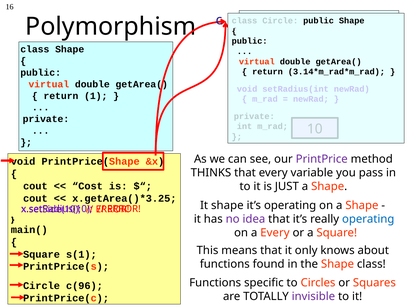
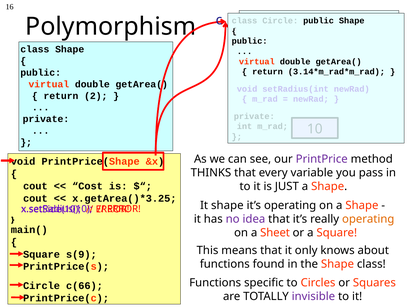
1: 1 -> 2 (96, 96)
operating colour: blue -> orange (368, 219)
a Every: Every -> Sheet (275, 233)
s(1: s(1 -> s(9 (81, 254)
c(96: c(96 -> c(66 (84, 285)
